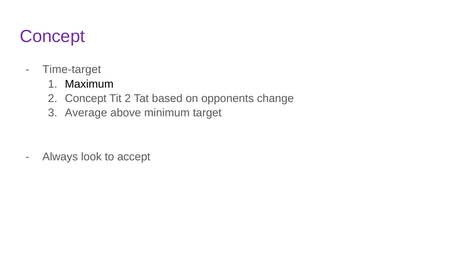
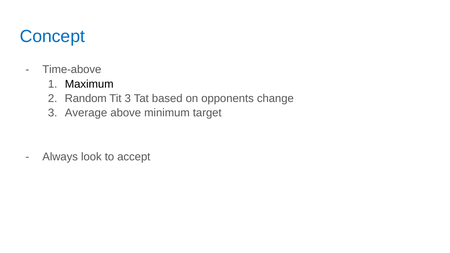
Concept colour: purple -> blue (52, 36)
Time-target: Time-target -> Time-above (72, 70)
Concept: Concept -> Random (86, 99)
Tit 2: 2 -> 3 (128, 99)
